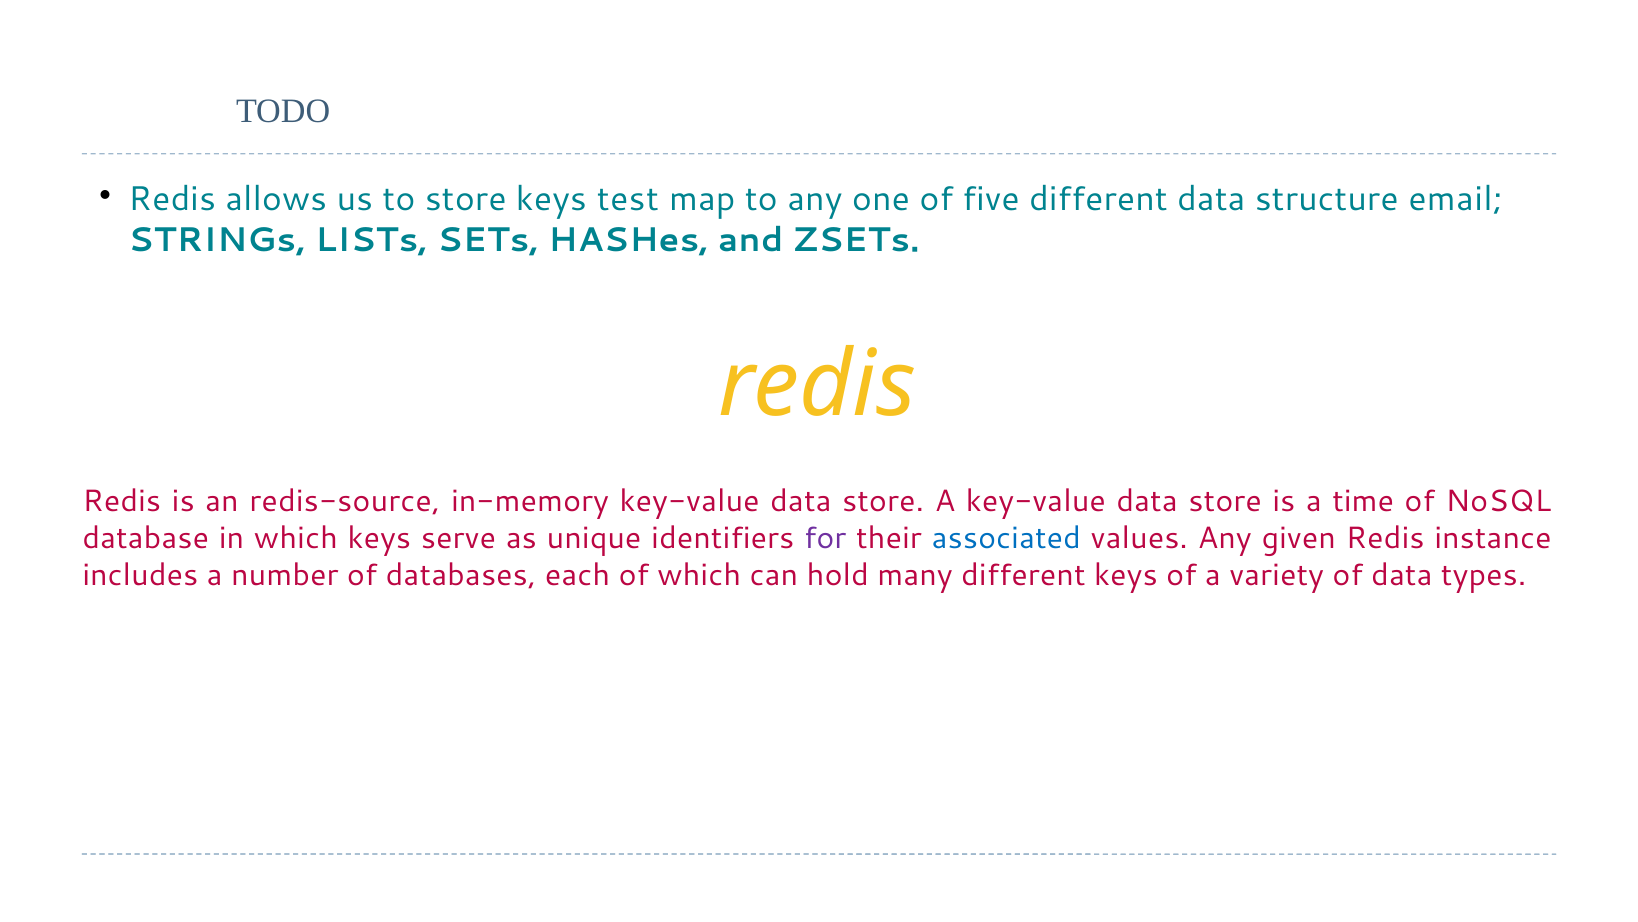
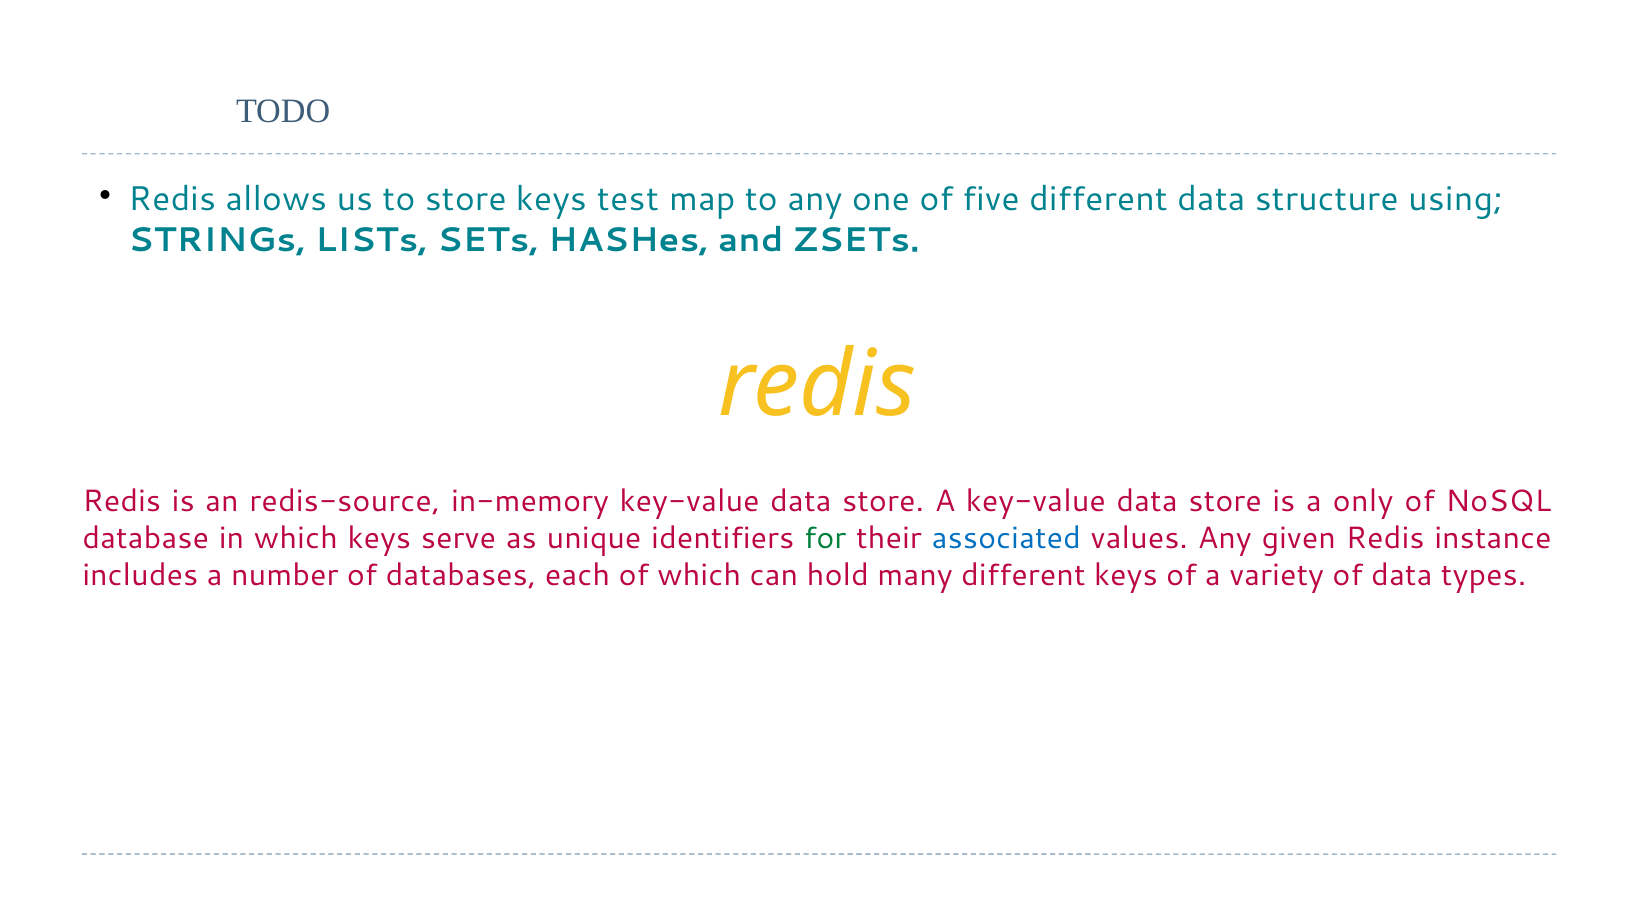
email: email -> using (1456, 199)
time: time -> only (1363, 501)
for colour: purple -> green (825, 538)
